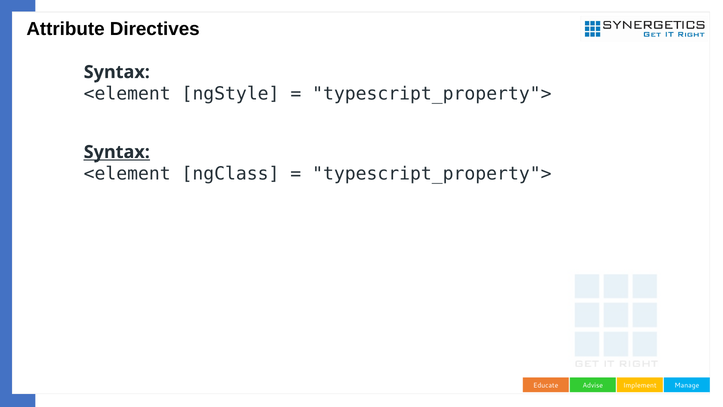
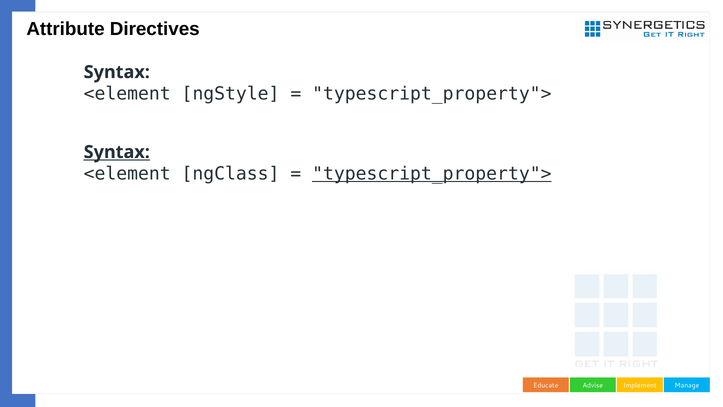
typescript_property"> underline: none -> present (432, 174)
